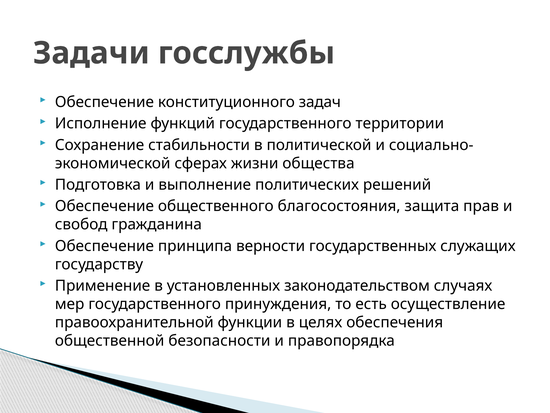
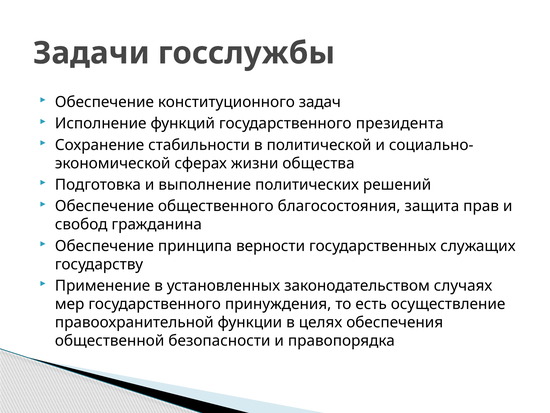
территории: территории -> президента (400, 123)
